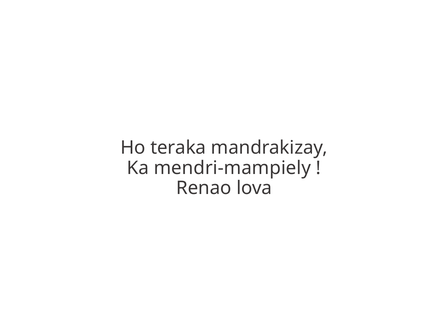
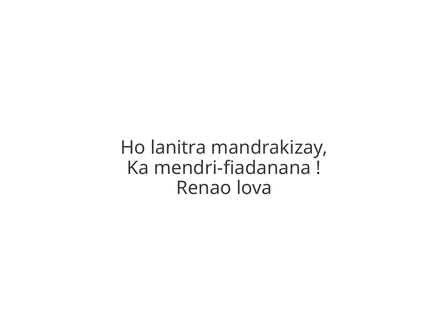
teraka: teraka -> lanitra (178, 148)
mendri-mampiely: mendri-mampiely -> mendri-fiadanana (232, 168)
